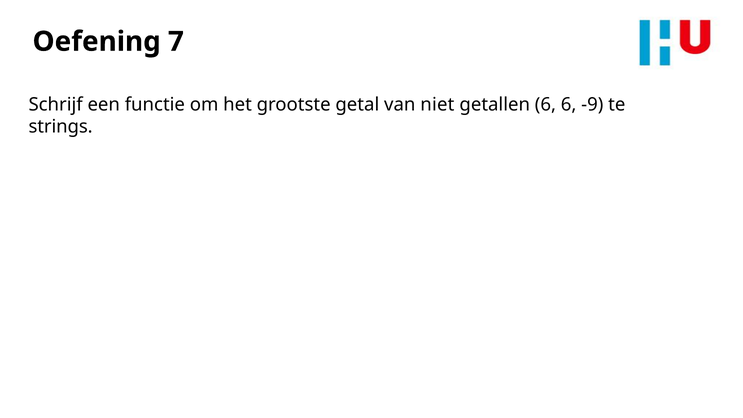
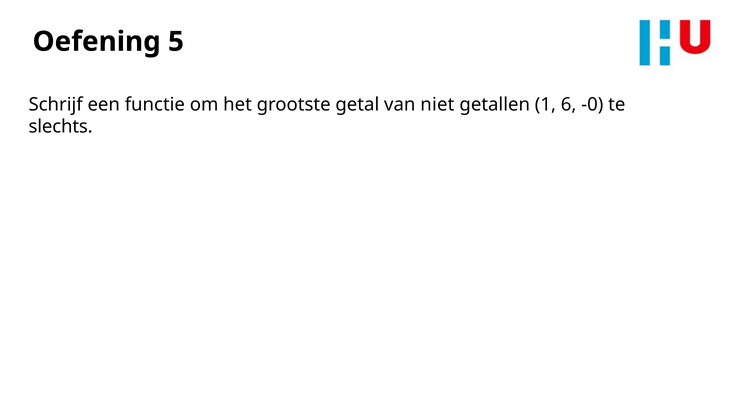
7: 7 -> 5 (176, 42)
getallen 6: 6 -> 1 (545, 104)
-9: -9 -> -0 (592, 104)
strings: strings -> slechts (61, 127)
